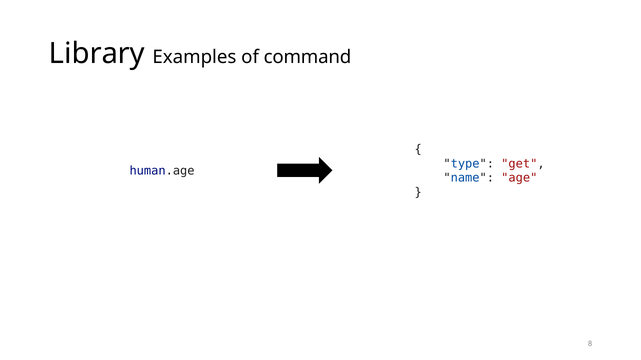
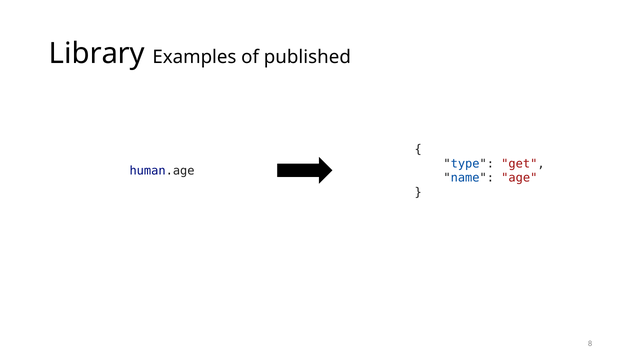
command: command -> published (307, 57)
